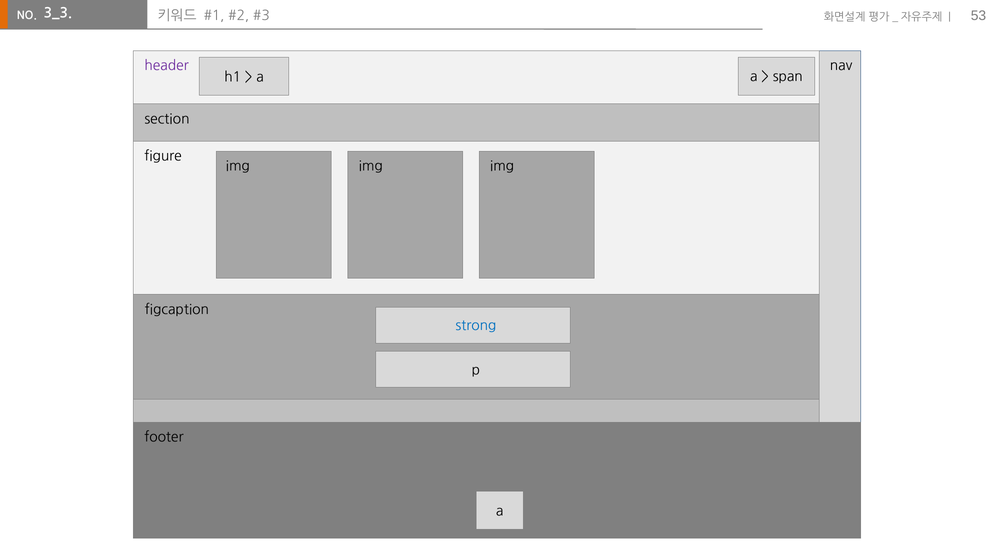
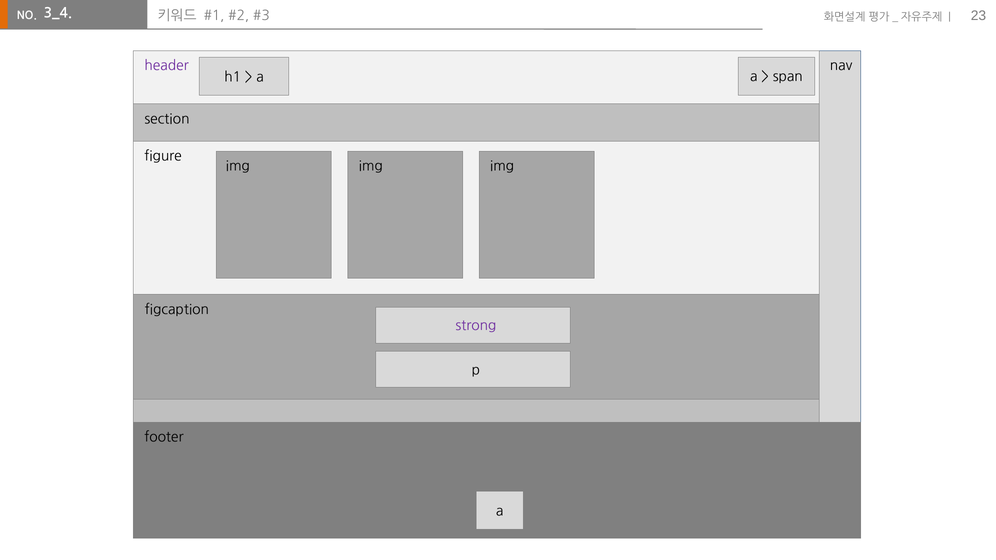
3_3: 3_3 -> 3_4 (58, 13)
53: 53 -> 23 (978, 16)
strong colour: blue -> purple (476, 326)
